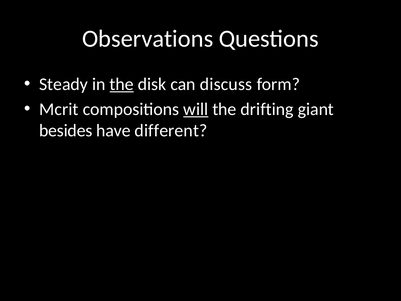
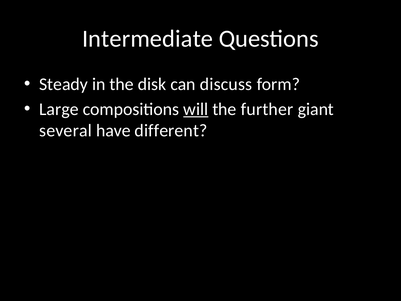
Observations: Observations -> Intermediate (148, 39)
the underline: present -> none (122, 84)
Mcrit: Mcrit -> Large (59, 109)
drifting: drifting -> further (267, 109)
besides: besides -> several (66, 130)
